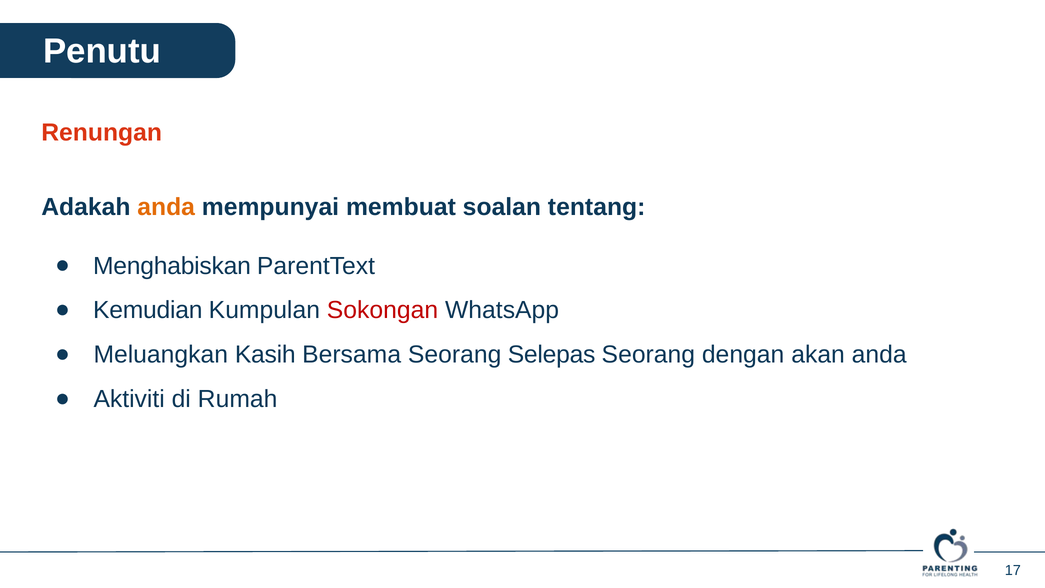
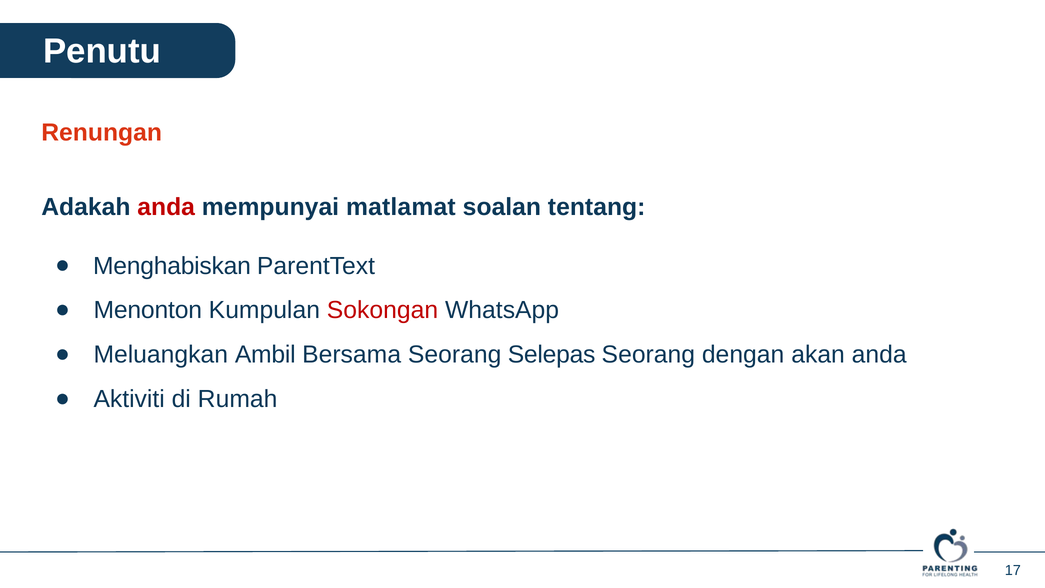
anda colour: orange -> red (166, 207)
membuat: membuat -> matlamat (401, 207)
Kemudian: Kemudian -> Menonton (148, 310)
Kasih: Kasih -> Ambil (265, 355)
